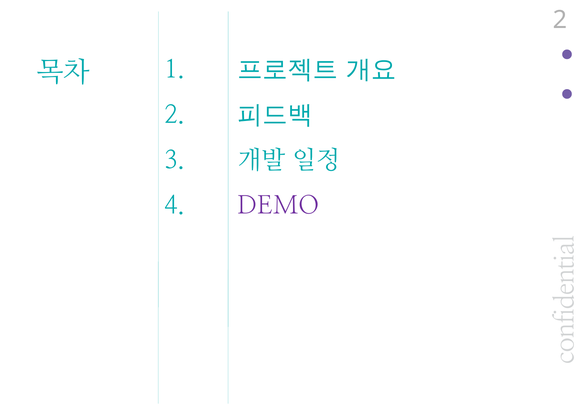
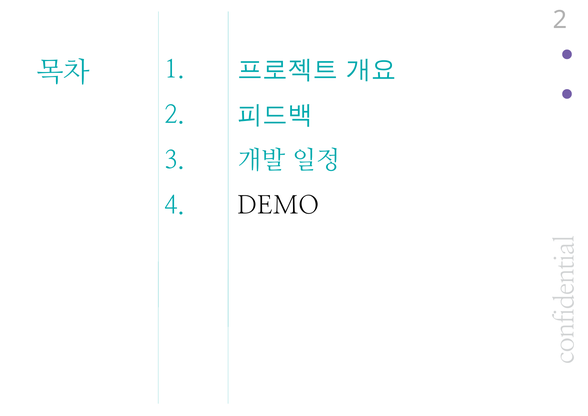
DEMO colour: purple -> black (279, 205)
